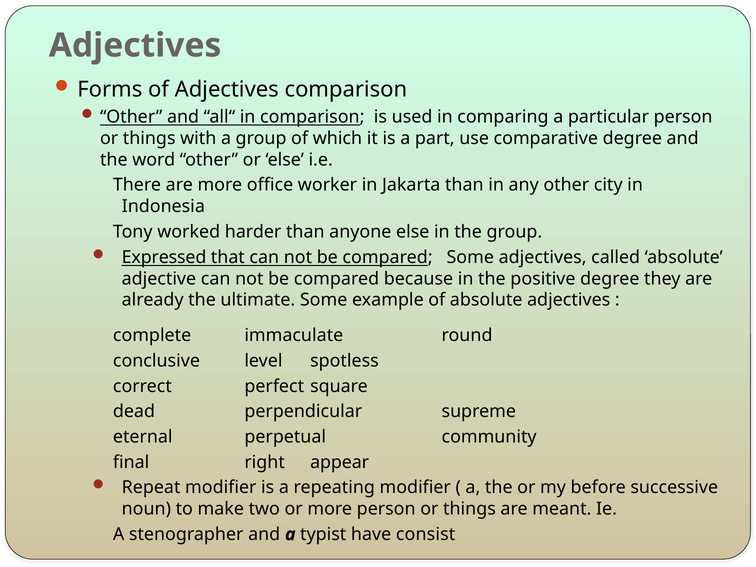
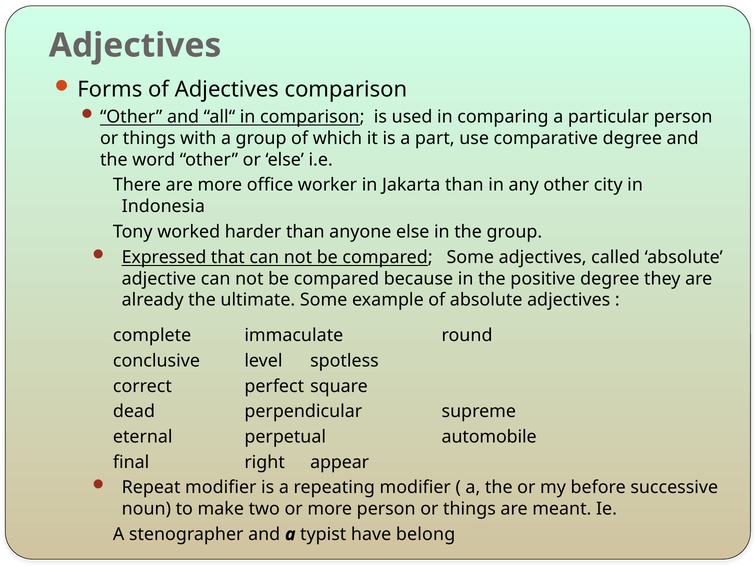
community: community -> automobile (489, 437)
consist: consist -> belong (426, 534)
